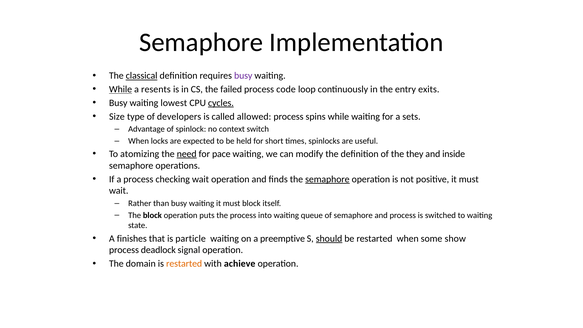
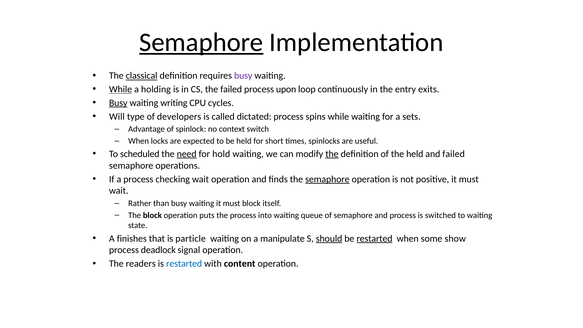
Semaphore underline: none -> present (201, 42)
resents: resents -> holding (156, 89)
code: code -> upon (286, 89)
Busy underline: none -> present (118, 103)
lowest: lowest -> writing (174, 103)
cycles underline: present -> none (221, 103)
Size: Size -> Will (117, 116)
allowed: allowed -> dictated (254, 116)
atomizing: atomizing -> scheduled (140, 154)
pace: pace -> hold (221, 154)
the underline: none -> present (332, 154)
the they: they -> held (415, 154)
and inside: inside -> failed (454, 154)
preemptive: preemptive -> manipulate (283, 238)
restarted underline: none -> present (374, 238)
domain: domain -> readers (141, 264)
restarted colour: orange -> blue (184, 264)
achieve: achieve -> content (240, 264)
